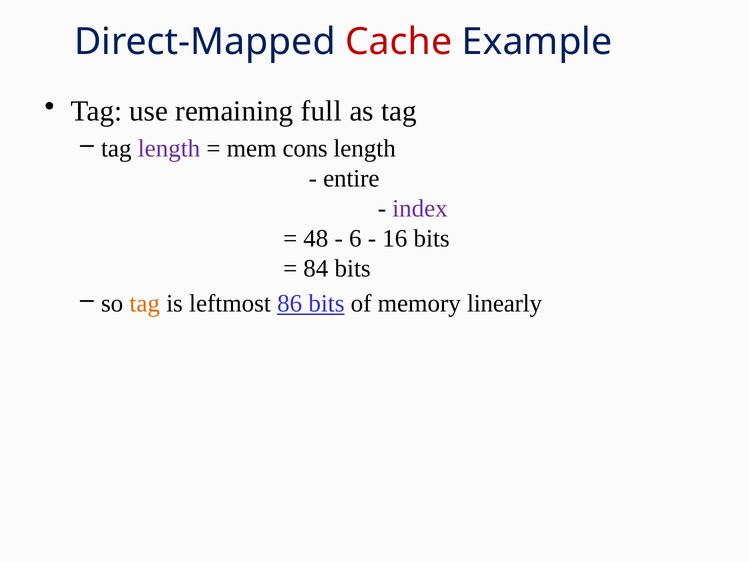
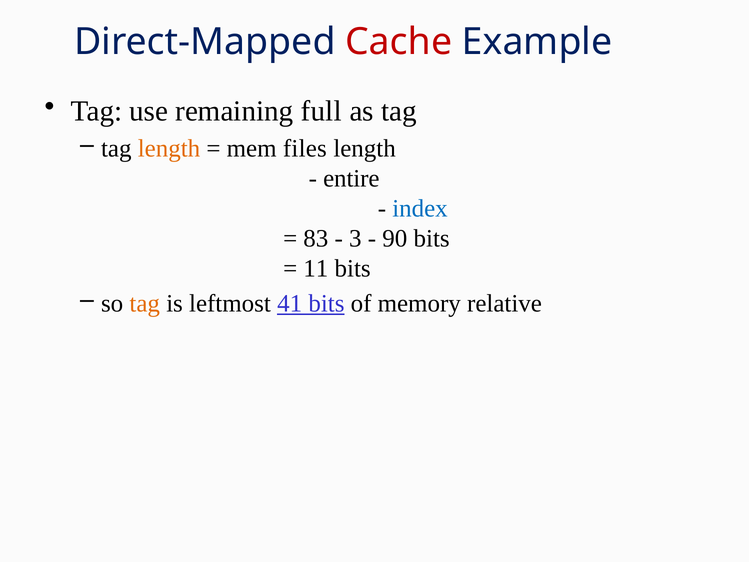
length colour: purple -> orange (169, 148)
cons: cons -> files (305, 148)
index colour: purple -> blue (420, 208)
48: 48 -> 83 (316, 238)
6: 6 -> 3 (355, 238)
16: 16 -> 90 (395, 238)
84: 84 -> 11 (316, 268)
86: 86 -> 41 (290, 303)
linearly: linearly -> relative (504, 303)
